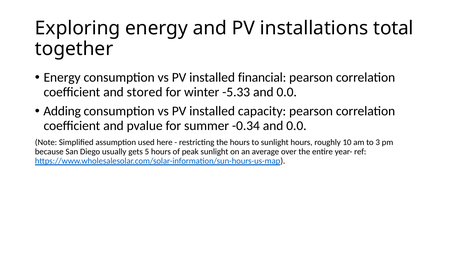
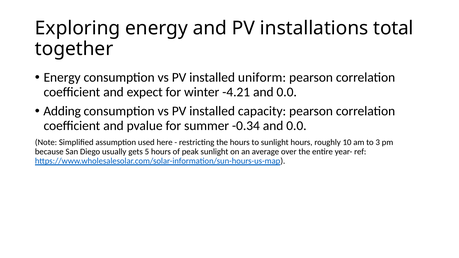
financial: financial -> uniform (262, 78)
stored: stored -> expect (145, 92)
-5.33: -5.33 -> -4.21 (236, 92)
